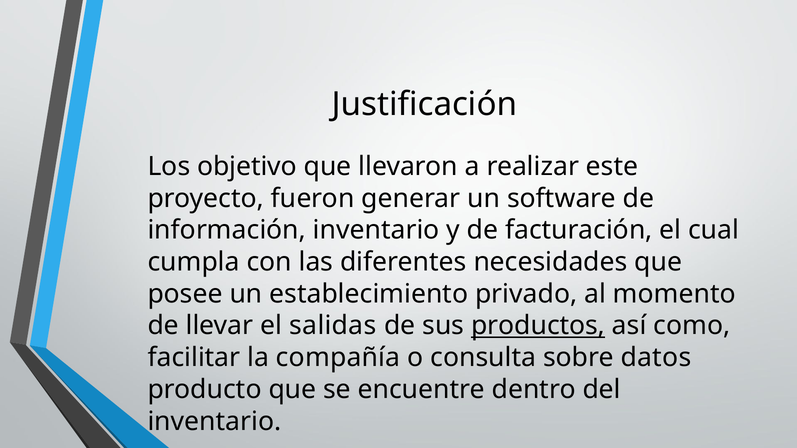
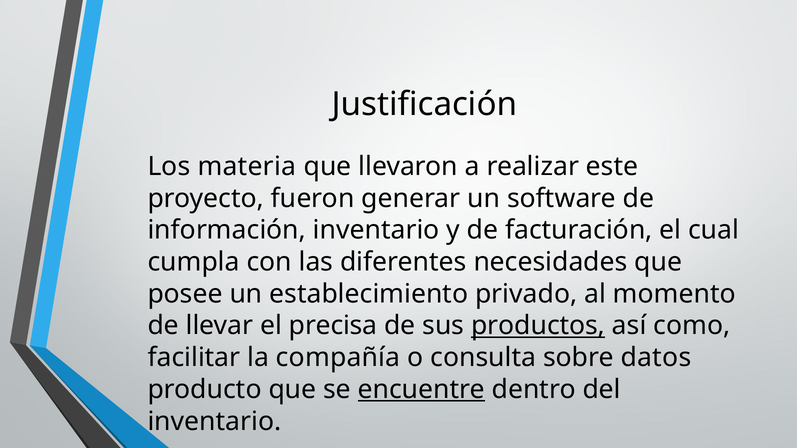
objetivo: objetivo -> materia (247, 167)
salidas: salidas -> precisa (333, 326)
encuentre underline: none -> present (421, 390)
